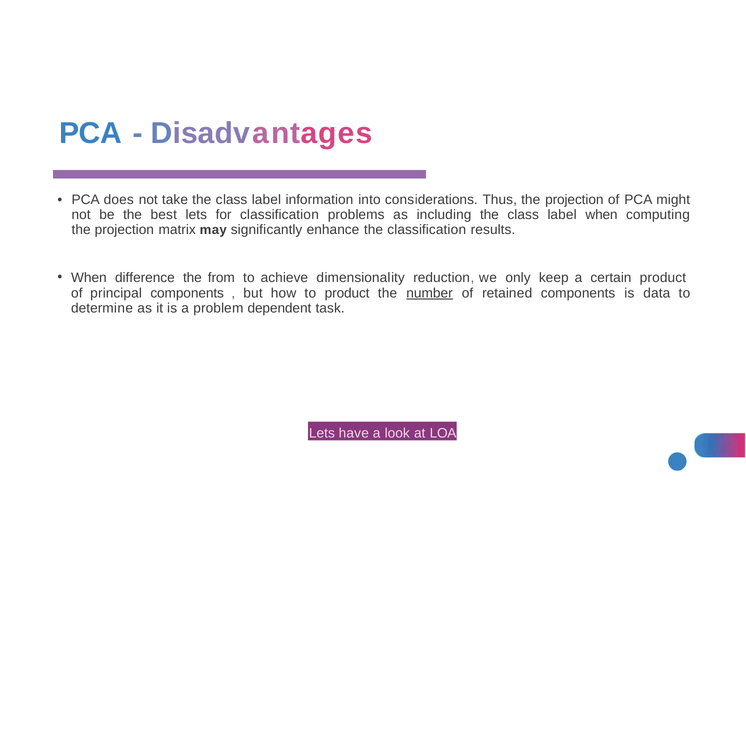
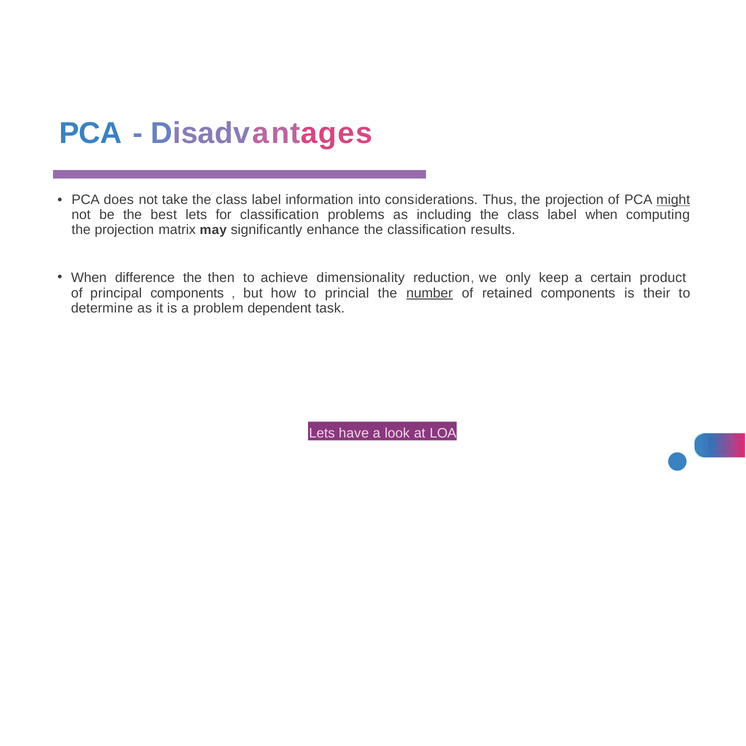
might underline: none -> present (673, 200)
from: from -> then (221, 278)
to product: product -> princial (347, 293)
data: data -> their (657, 293)
